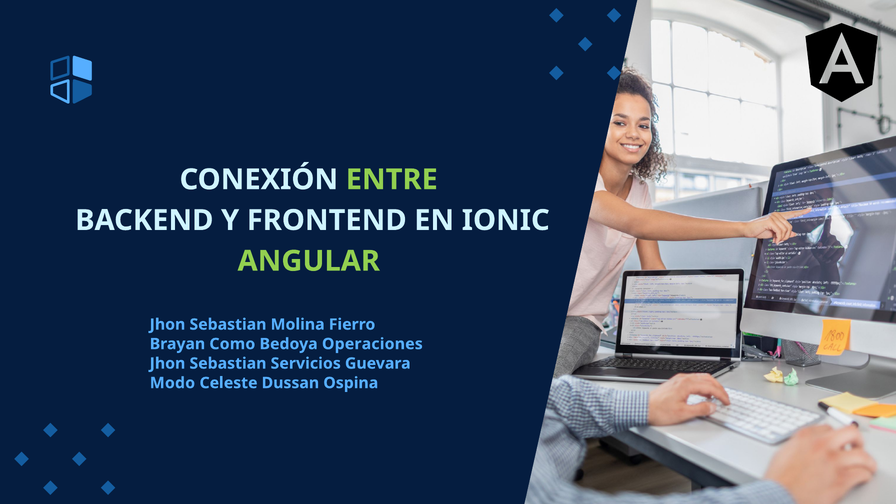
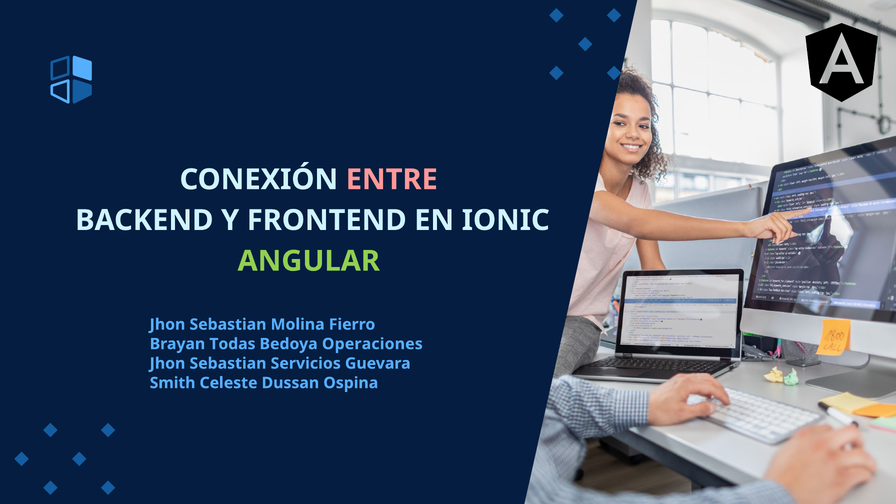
ENTRE colour: light green -> pink (392, 180)
Como: Como -> Todas (232, 344)
Modo: Modo -> Smith (173, 383)
